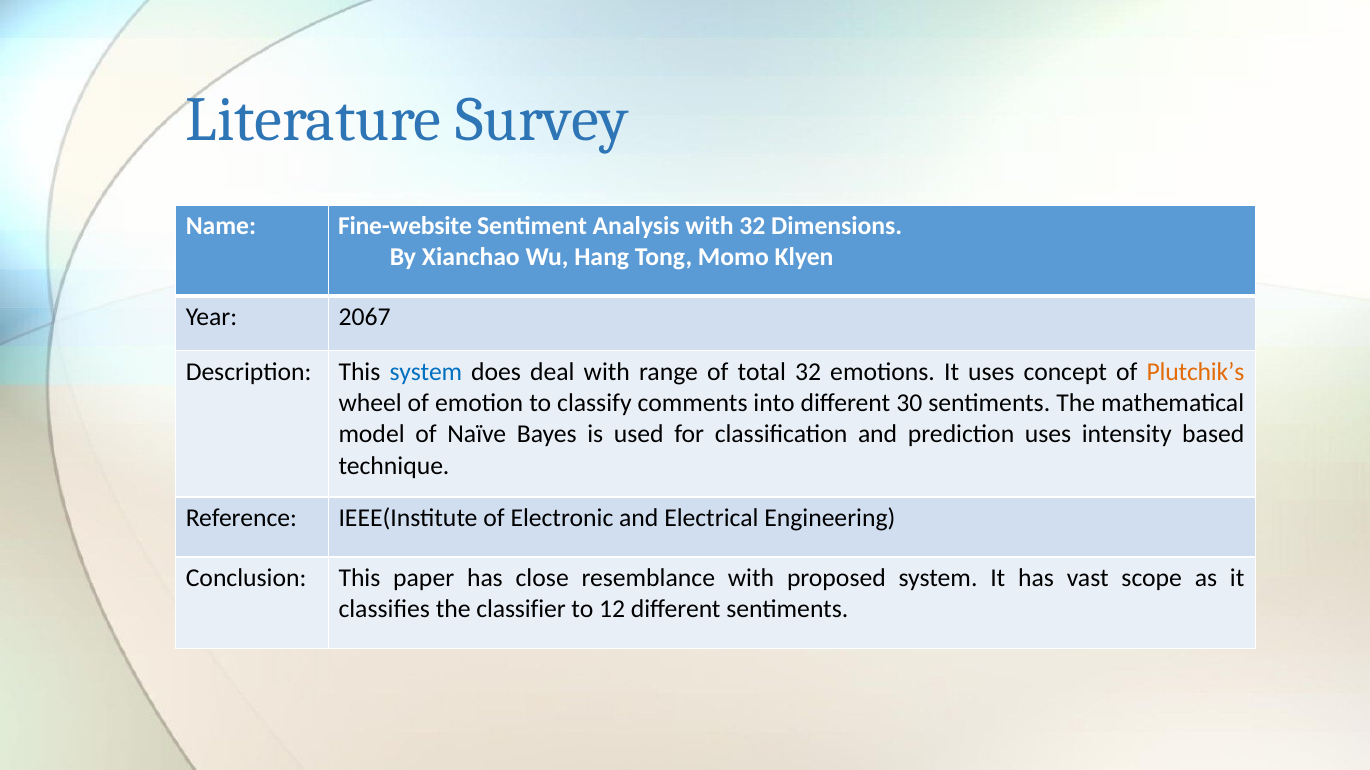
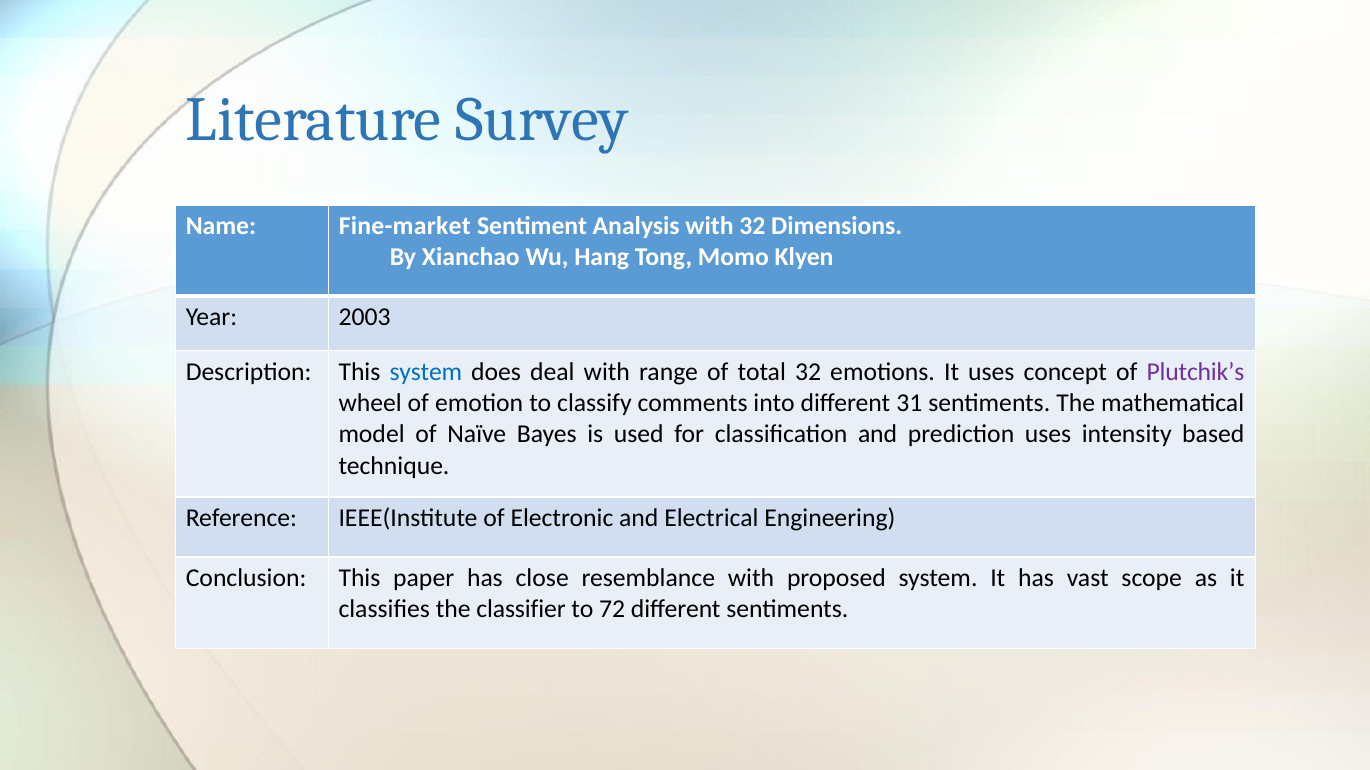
Fine-website: Fine-website -> Fine-market (405, 226)
2067: 2067 -> 2003 (365, 317)
Plutchik’s colour: orange -> purple (1195, 372)
30: 30 -> 31 (909, 403)
12: 12 -> 72 (612, 610)
